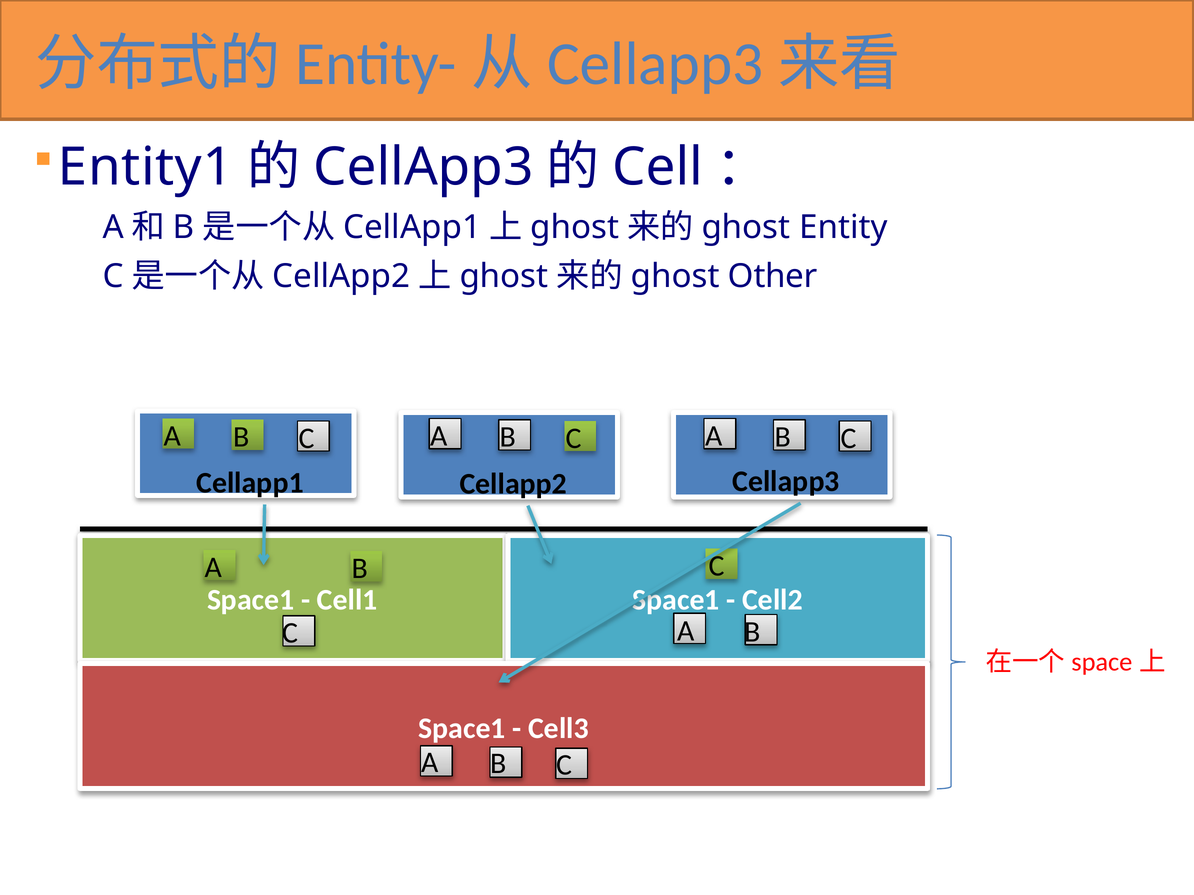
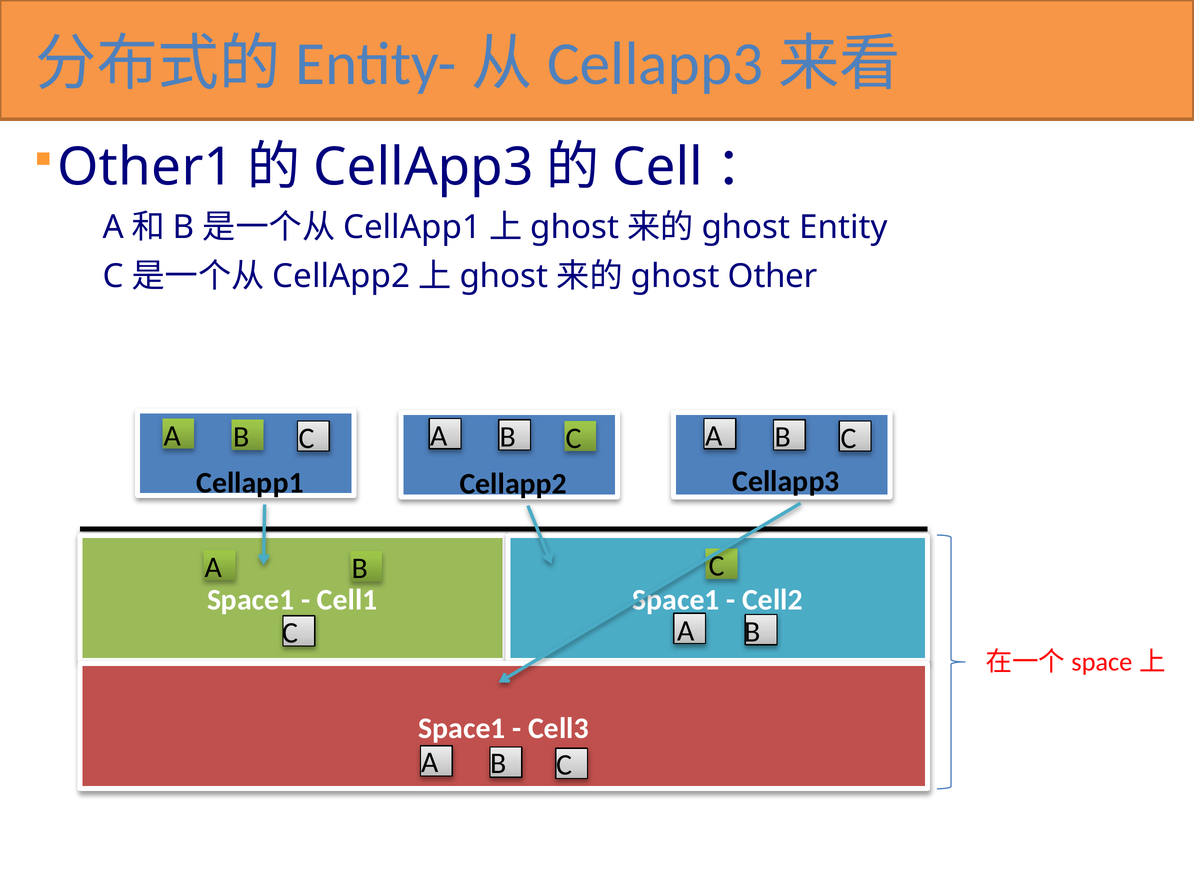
Entity1: Entity1 -> Other1 (146, 167)
